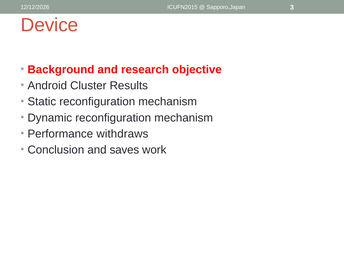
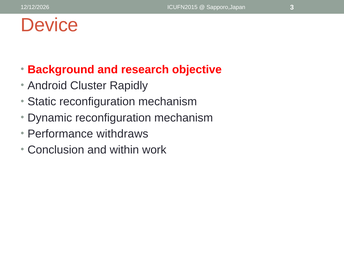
Results: Results -> Rapidly (129, 86)
saves: saves -> within (124, 150)
